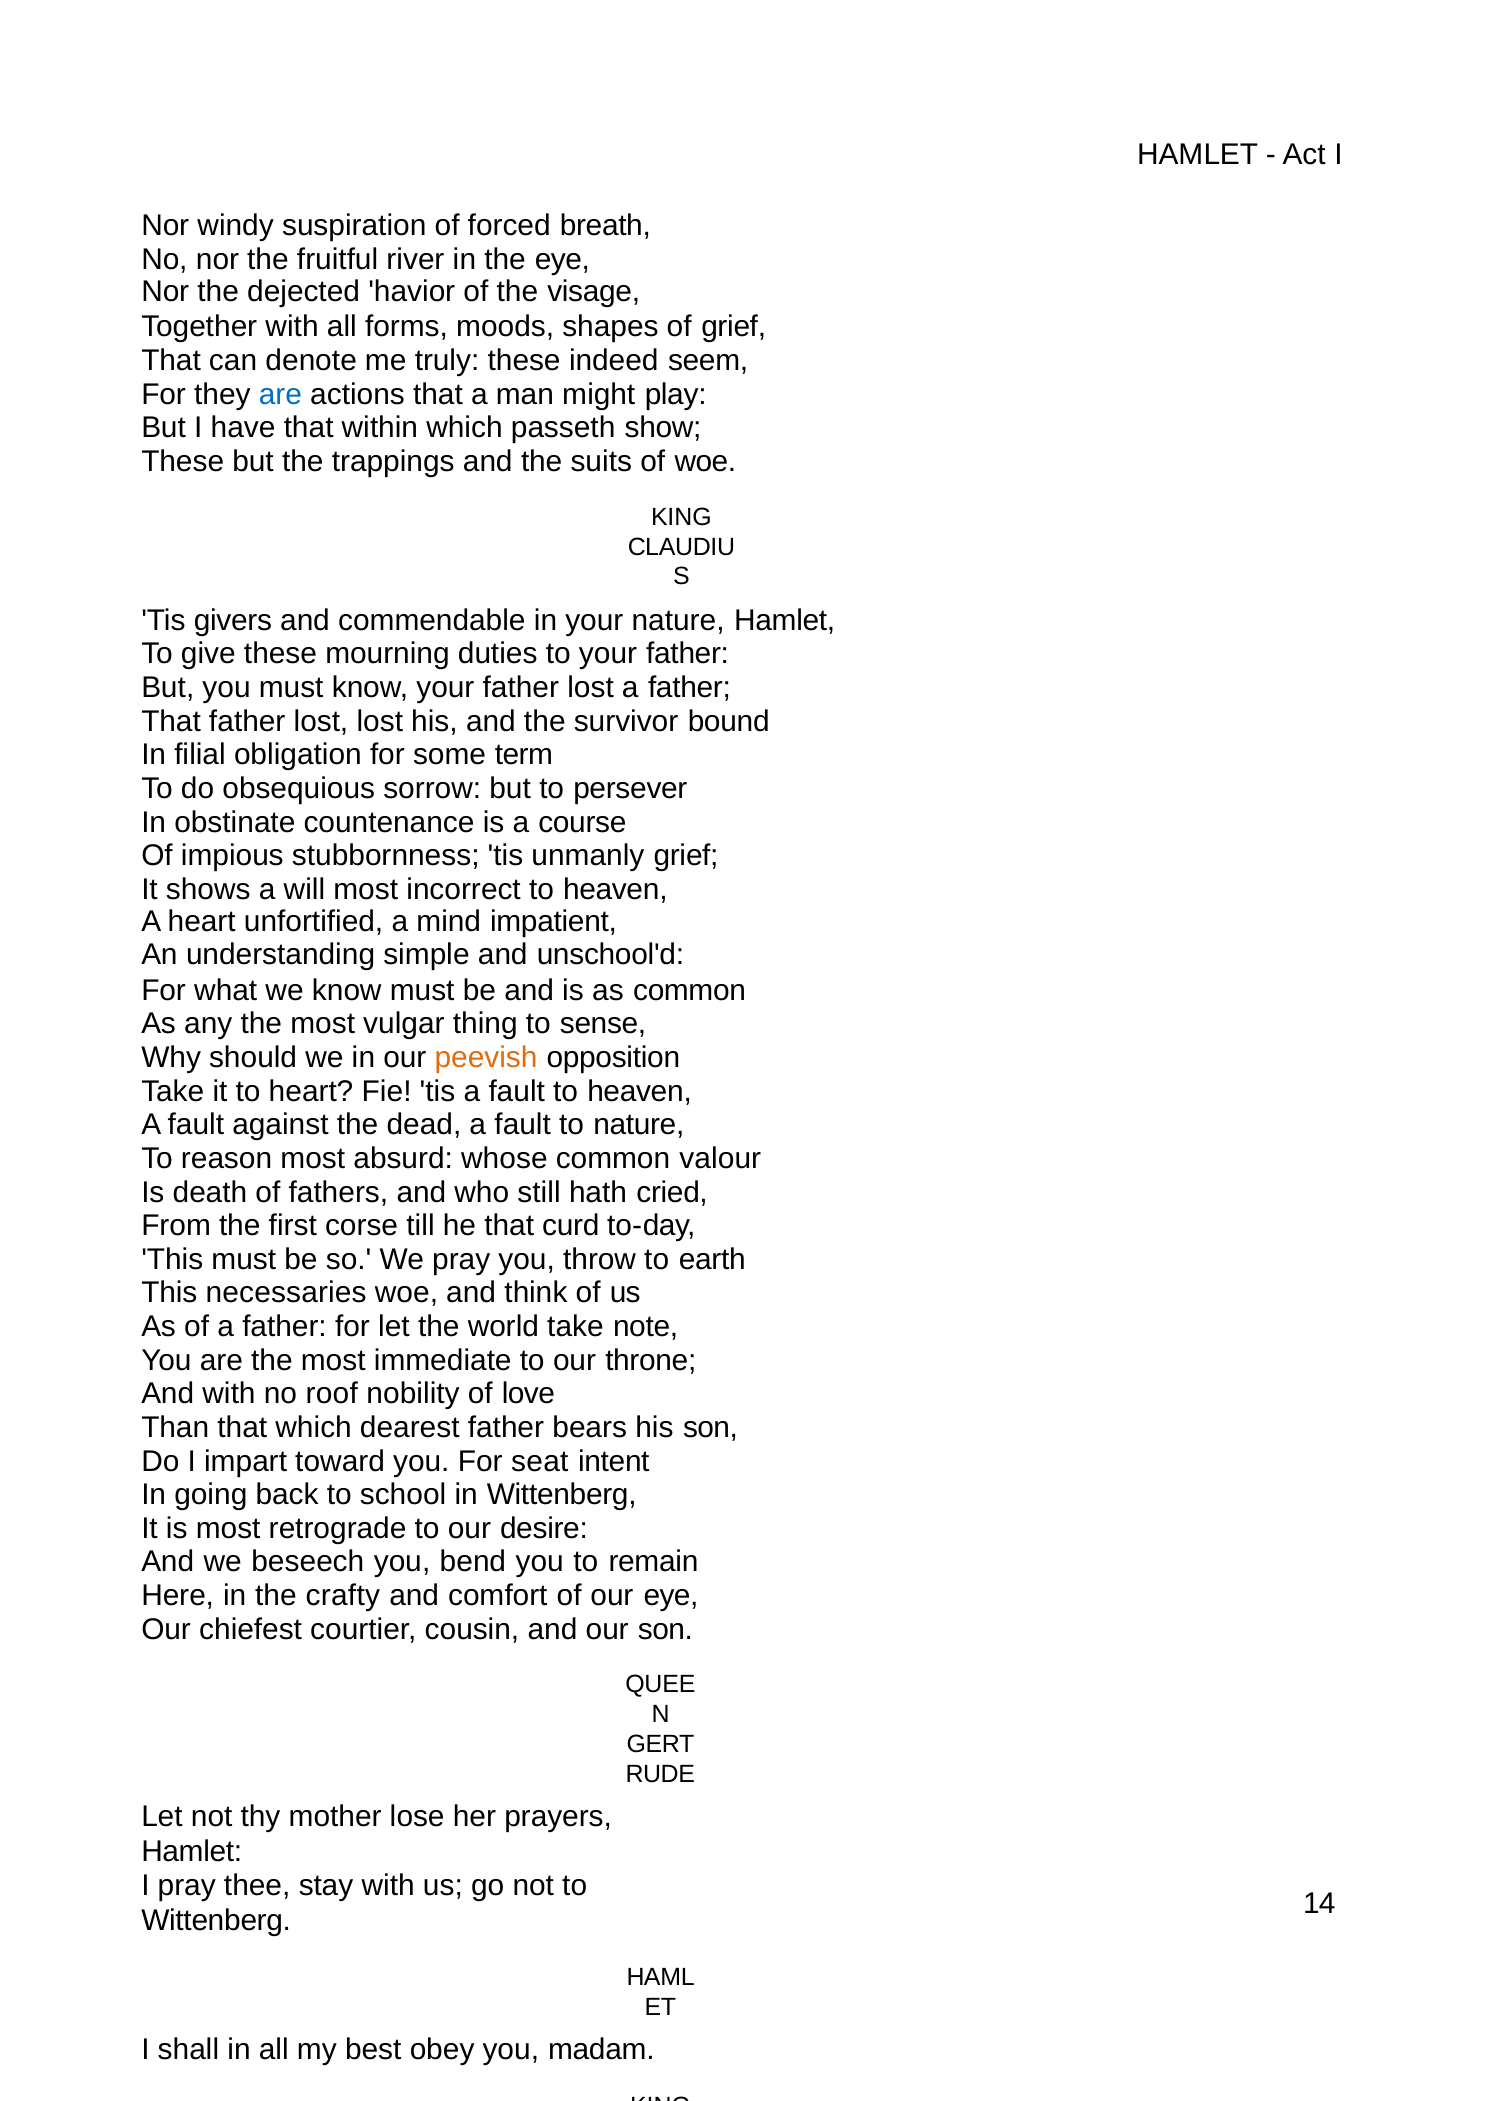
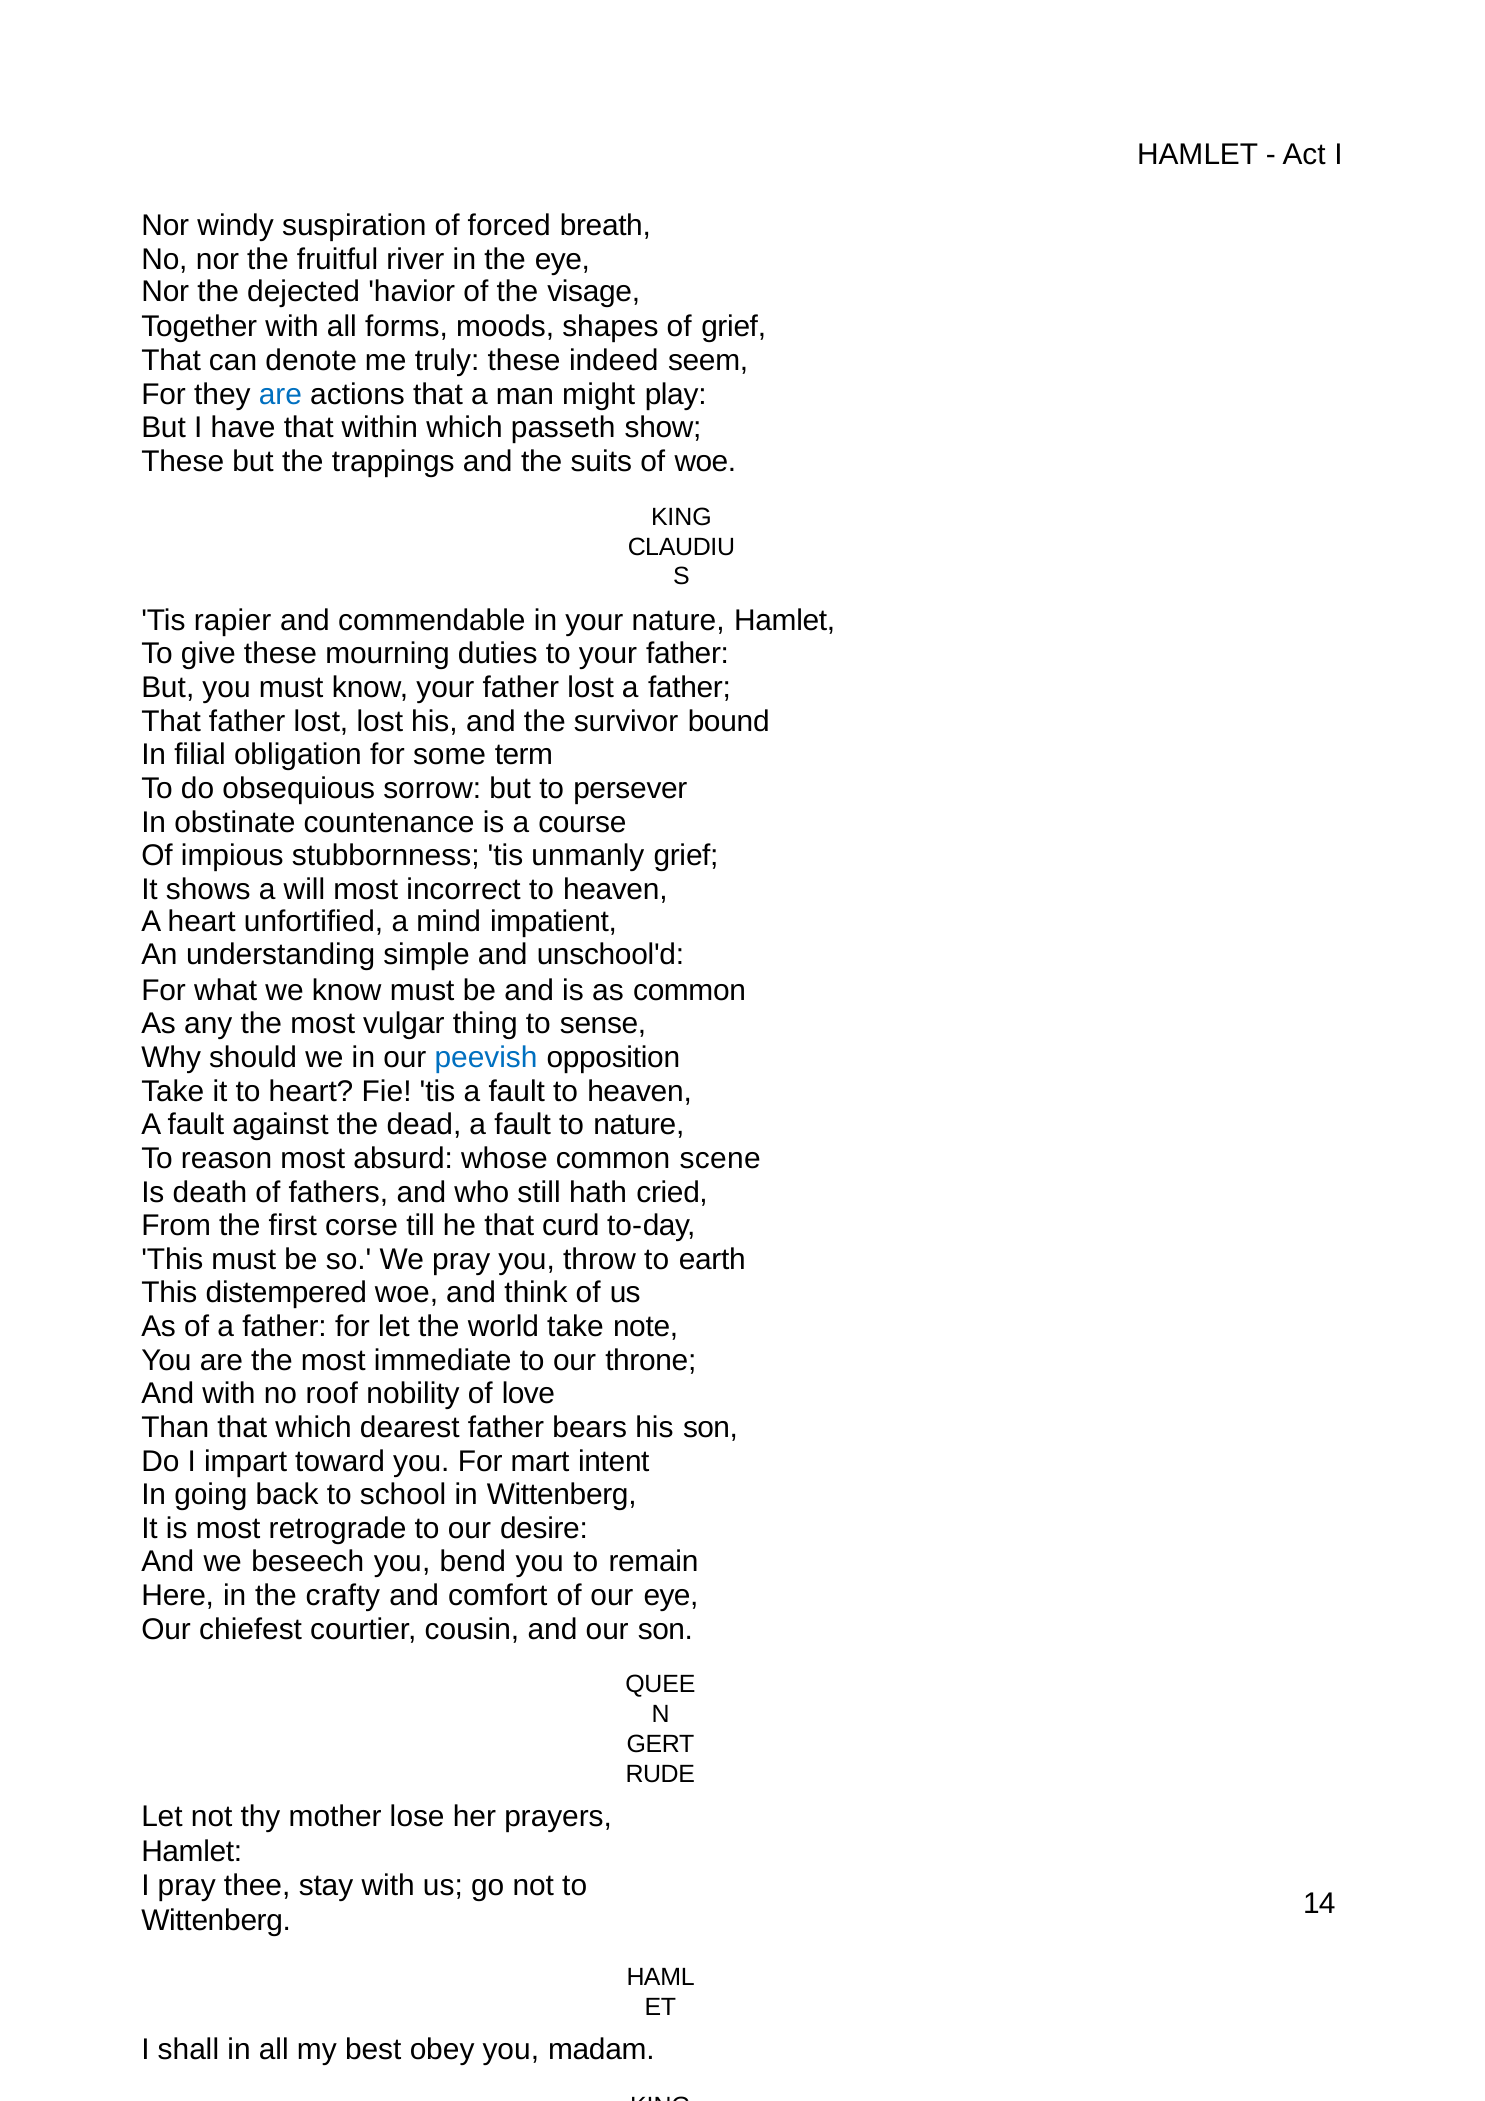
givers: givers -> rapier (233, 620)
peevish colour: orange -> blue (486, 1057)
valour: valour -> scene (720, 1158)
necessaries: necessaries -> distempered (286, 1293)
seat: seat -> mart (540, 1461)
